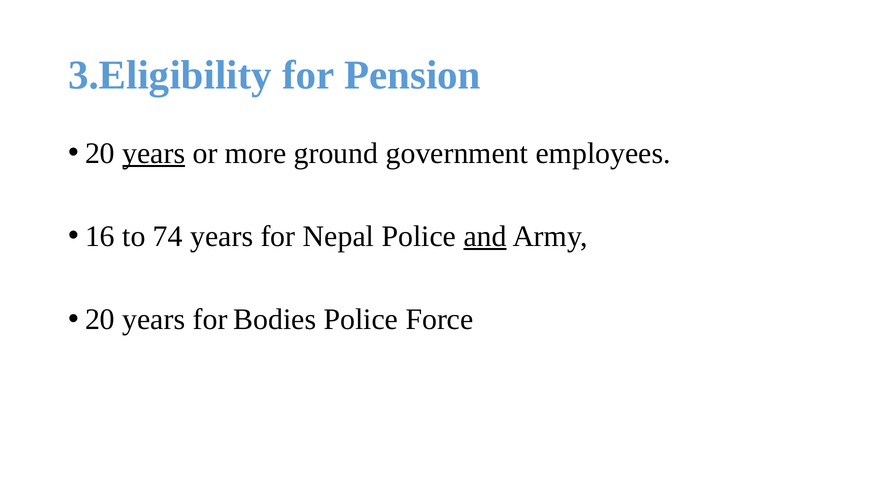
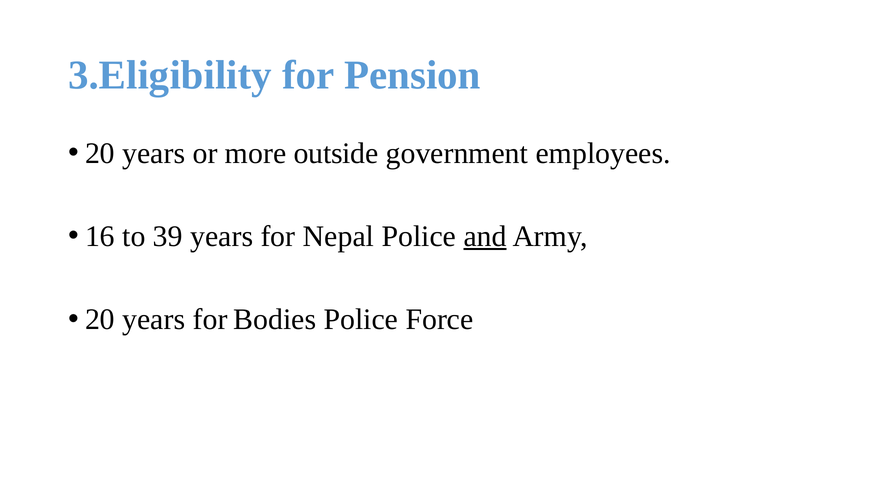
years underline: present -> none (154, 153)
ground: ground -> outside (336, 153)
74: 74 -> 39 (168, 236)
